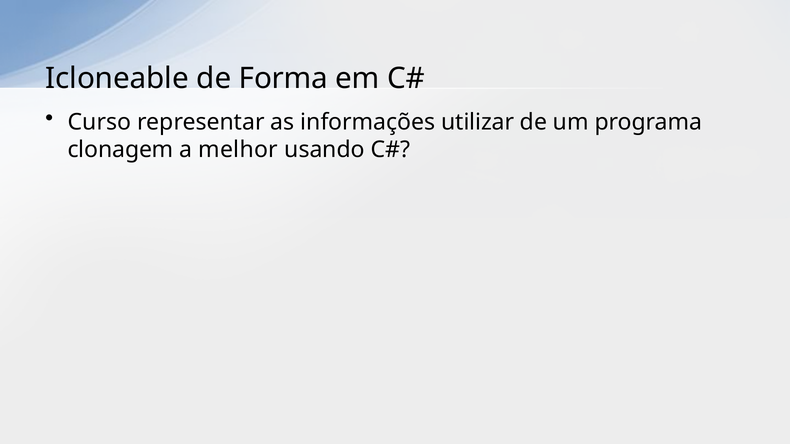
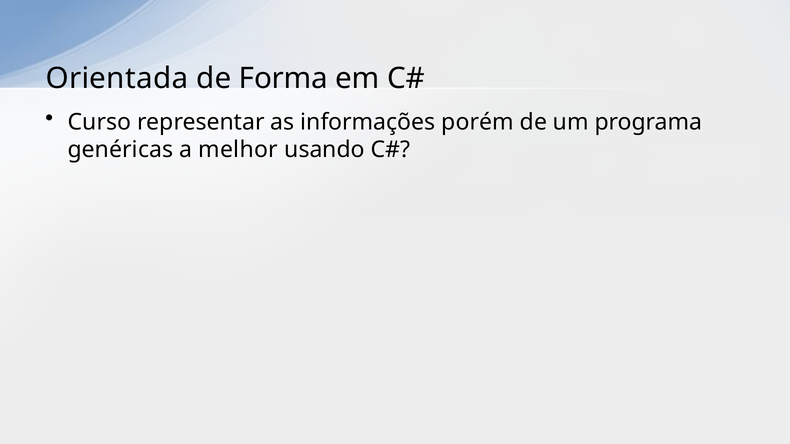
Icloneable: Icloneable -> Orientada (117, 79)
utilizar: utilizar -> porém (478, 122)
clonagem: clonagem -> genéricas (120, 150)
